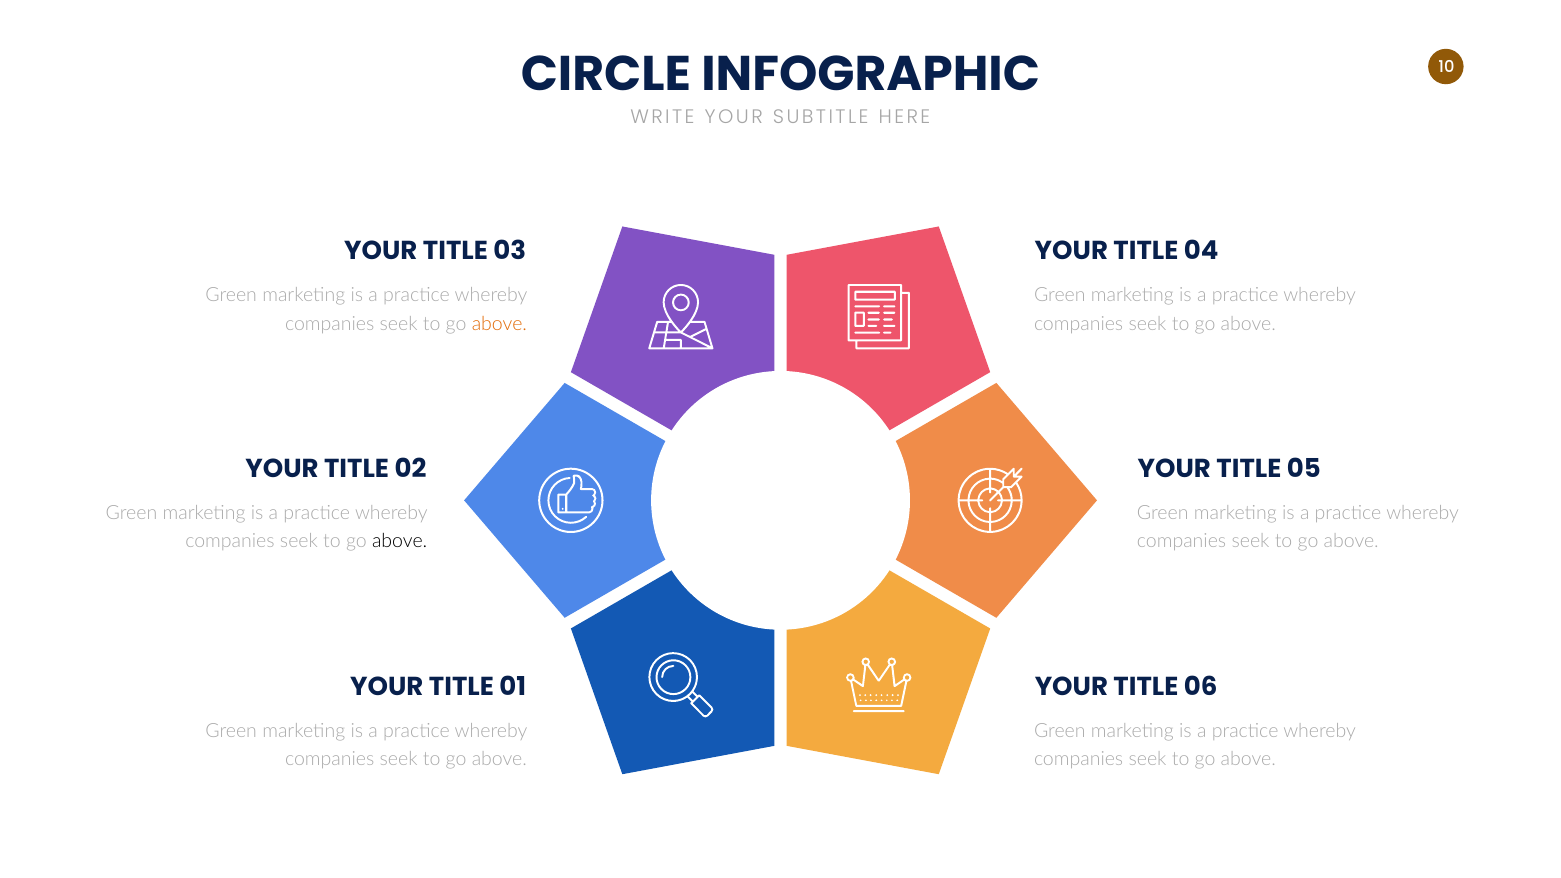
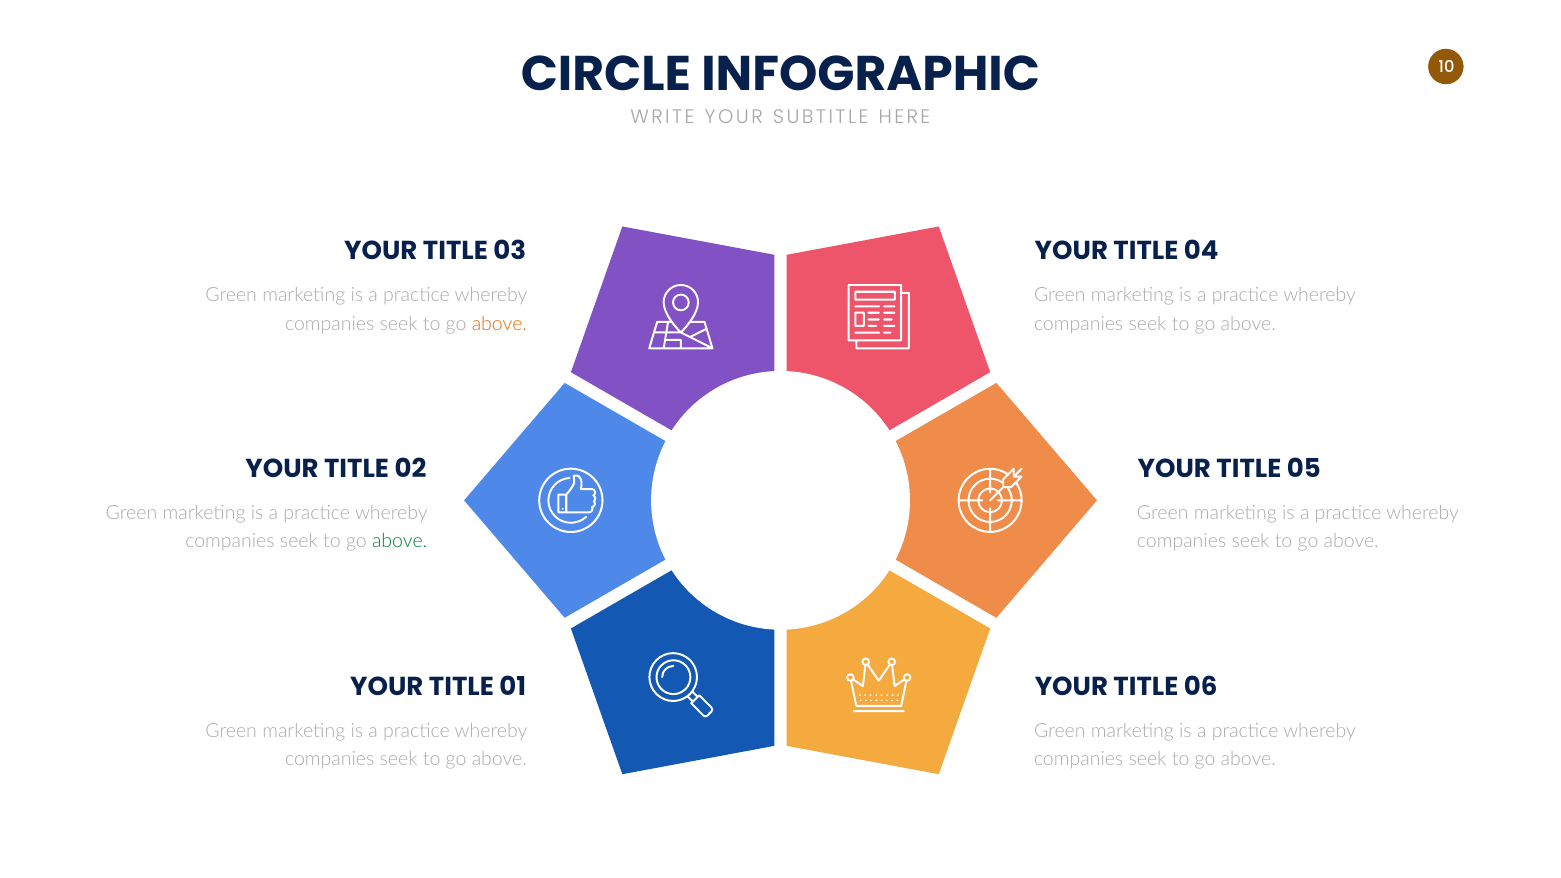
above colour: black -> green (400, 542)
